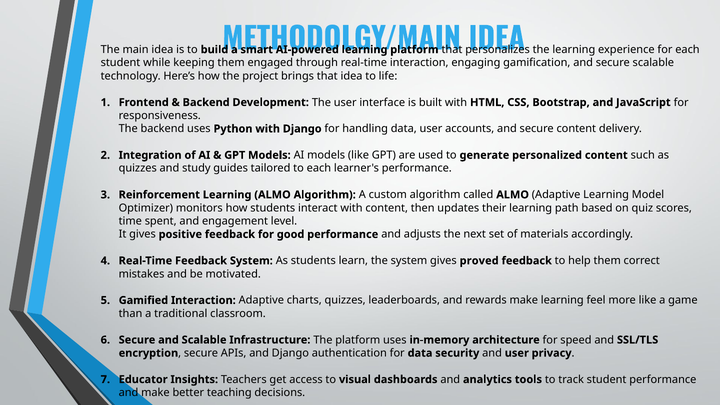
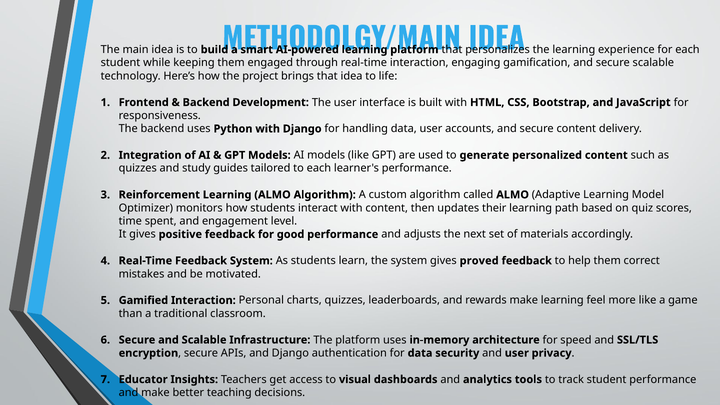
Interaction Adaptive: Adaptive -> Personal (261, 300)
